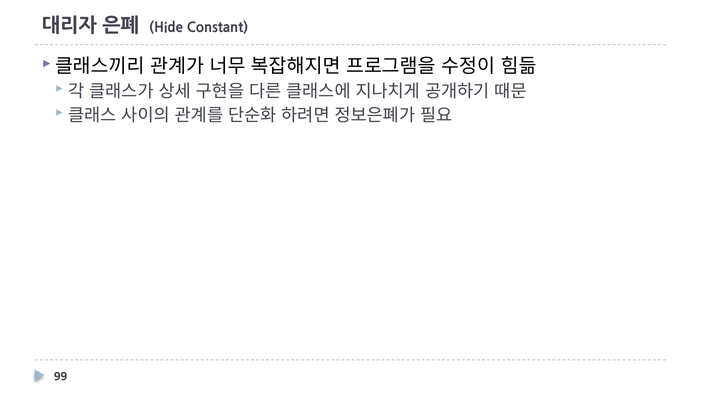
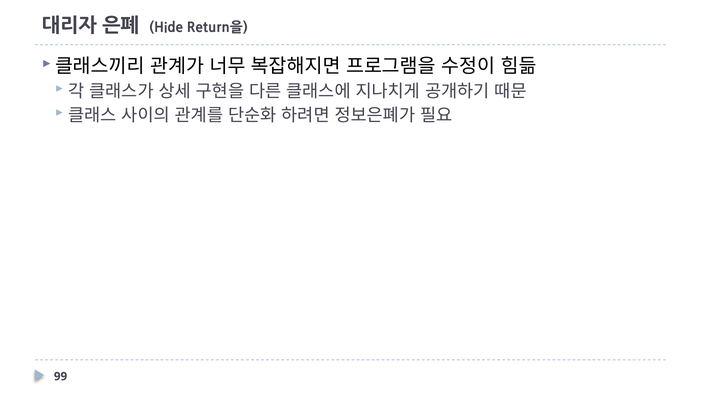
Constant: Constant -> Return을 (217, 28)
